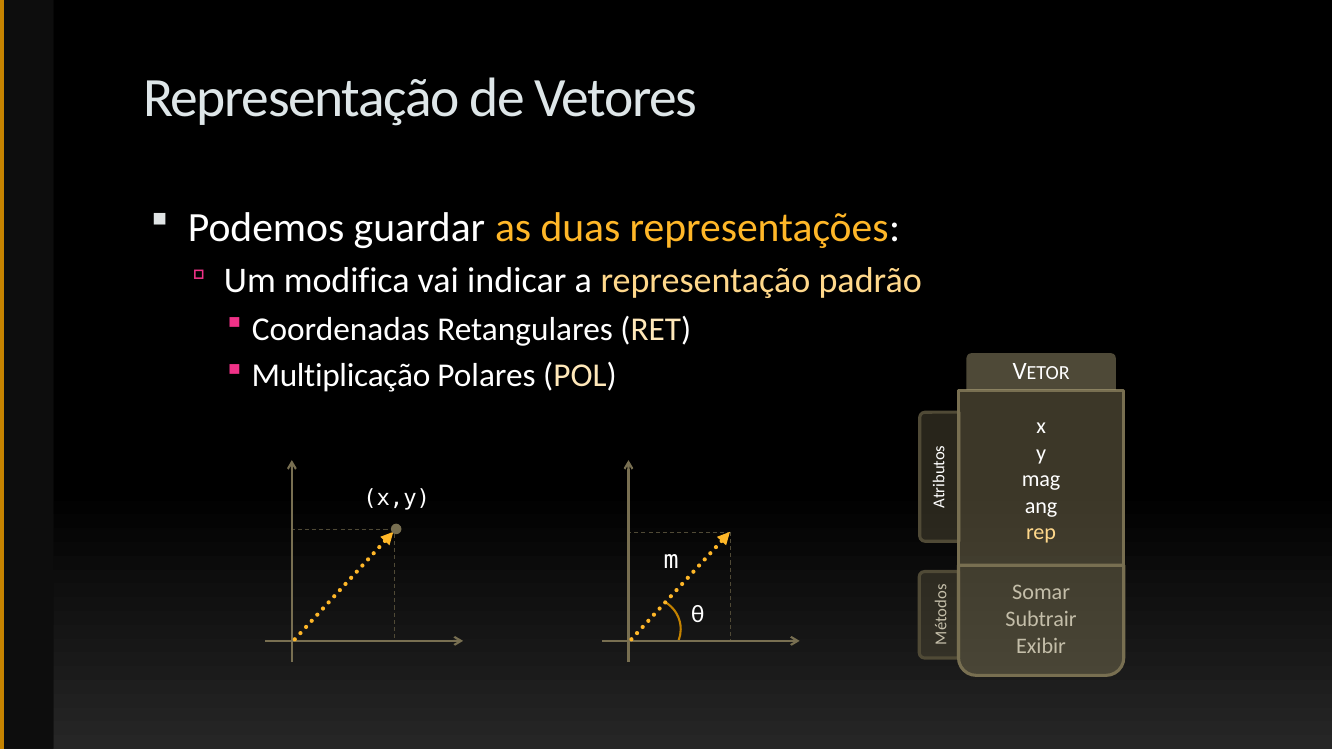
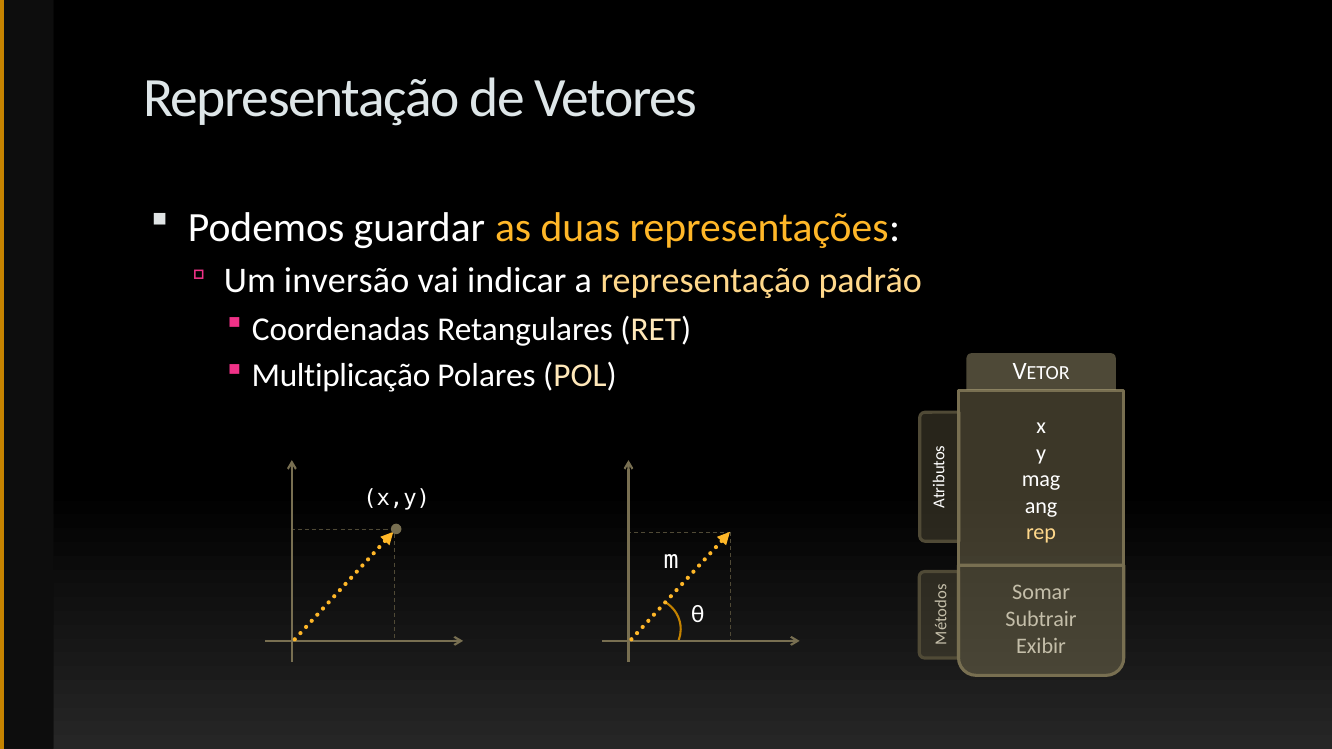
modifica: modifica -> inversão (347, 281)
